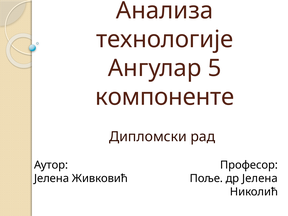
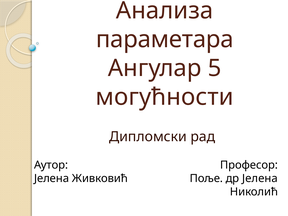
технологије: технологије -> параметара (165, 39)
компоненте: компоненте -> могућности (165, 97)
